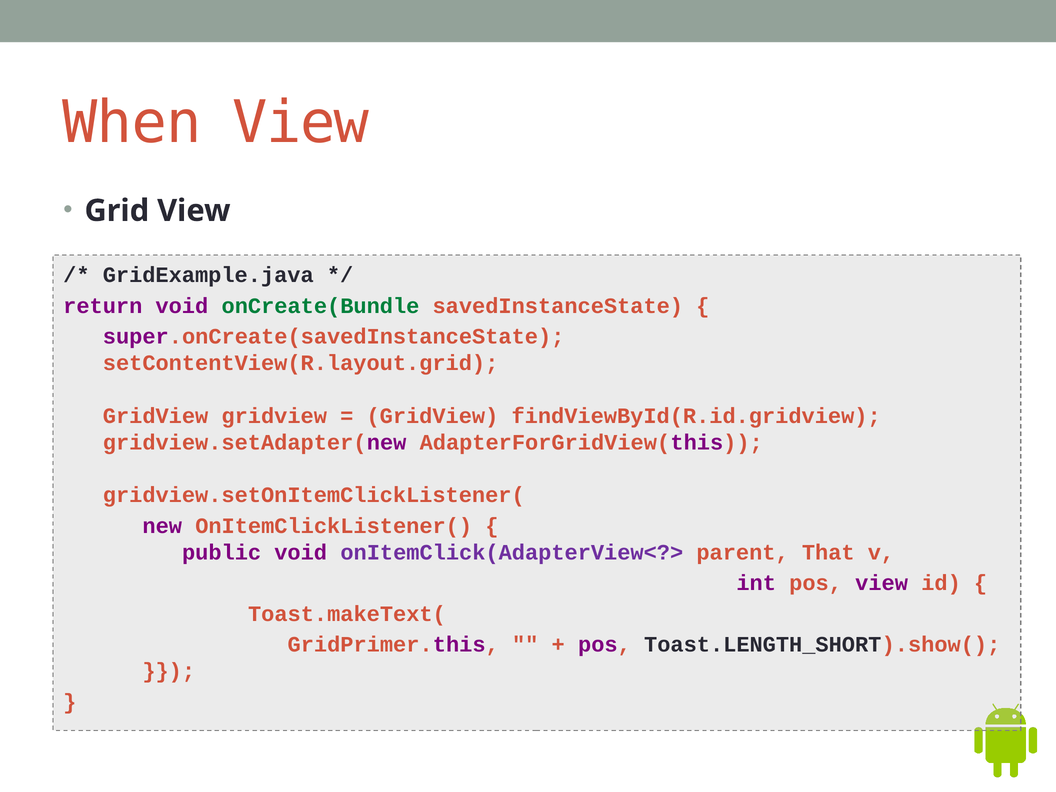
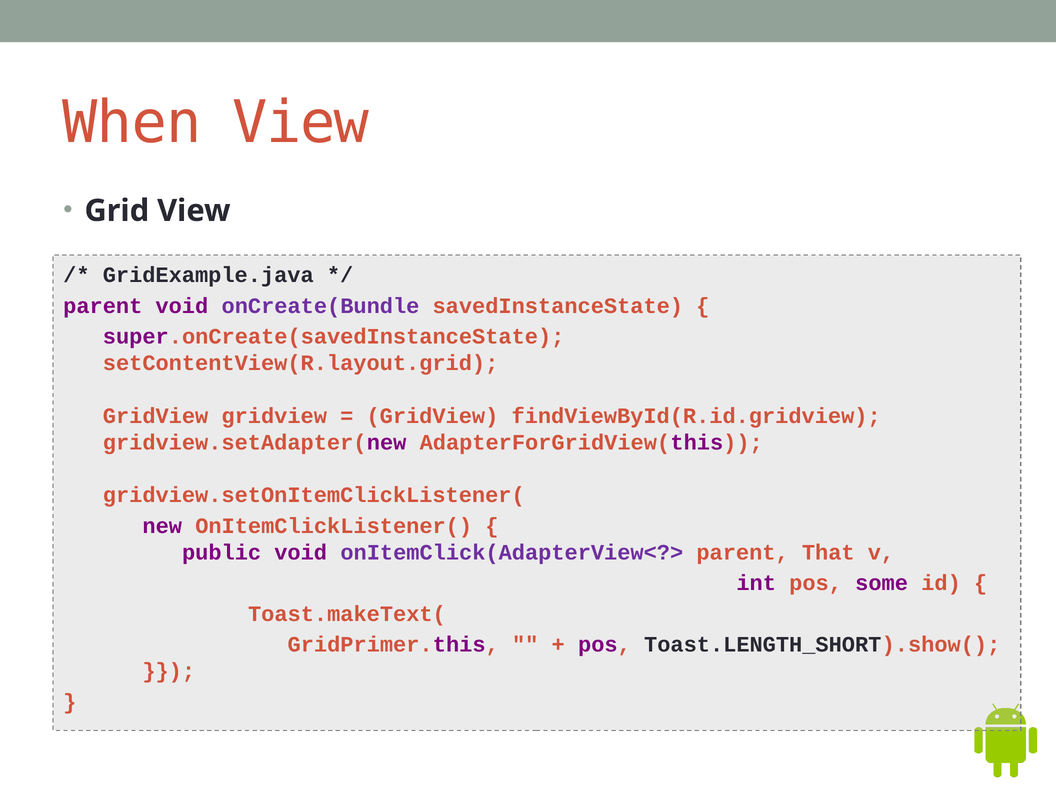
return: return -> parent (103, 306)
onCreate(Bundle colour: green -> purple (320, 306)
pos view: view -> some (882, 583)
